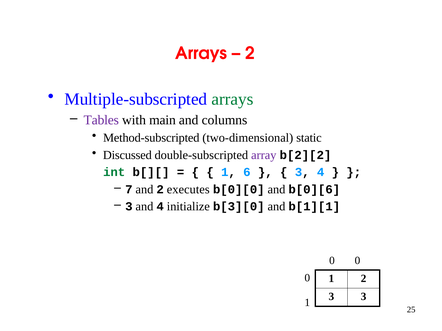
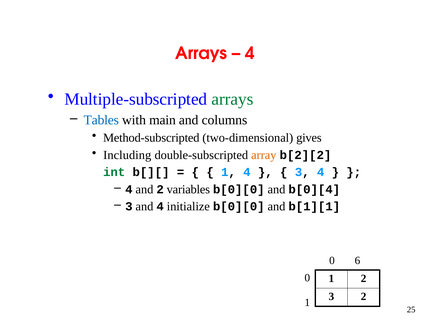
2: 2 -> 4 (250, 54)
Tables colour: purple -> blue (101, 120)
static: static -> gives (309, 138)
Discussed: Discussed -> Including (127, 155)
array colour: purple -> orange (264, 155)
1 6: 6 -> 4 (247, 173)
7: 7 -> 4 (129, 190)
executes: executes -> variables (188, 190)
b[0][6: b[0][6 -> b[0][4 (314, 190)
initialize b[3][0: b[3][0 -> b[0][0 (239, 207)
0: 0 -> 6 (357, 261)
3 3: 3 -> 2 (364, 297)
